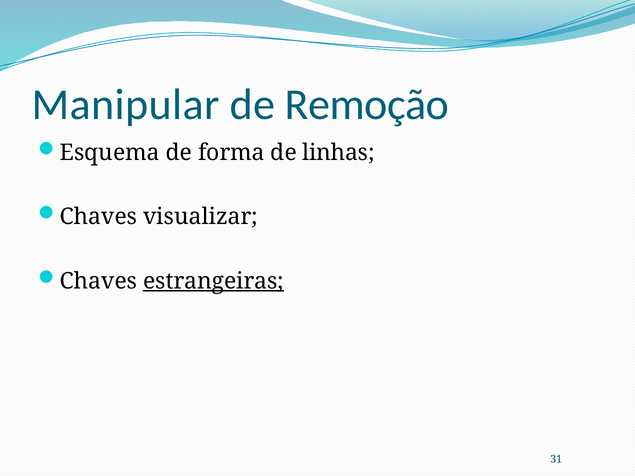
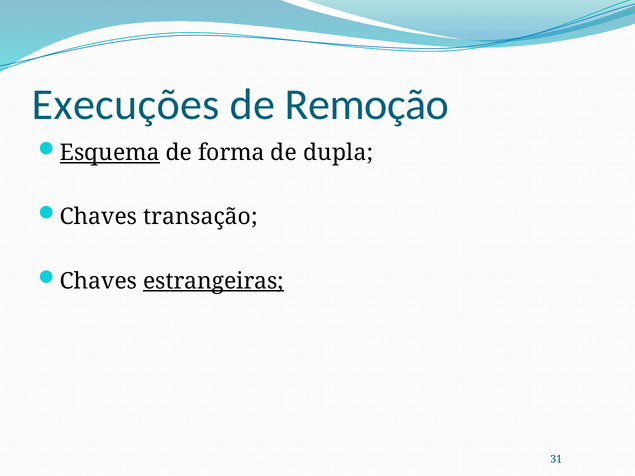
Manipular: Manipular -> Execuções (126, 105)
Esquema underline: none -> present (110, 153)
linhas: linhas -> dupla (338, 153)
visualizar: visualizar -> transação (201, 217)
